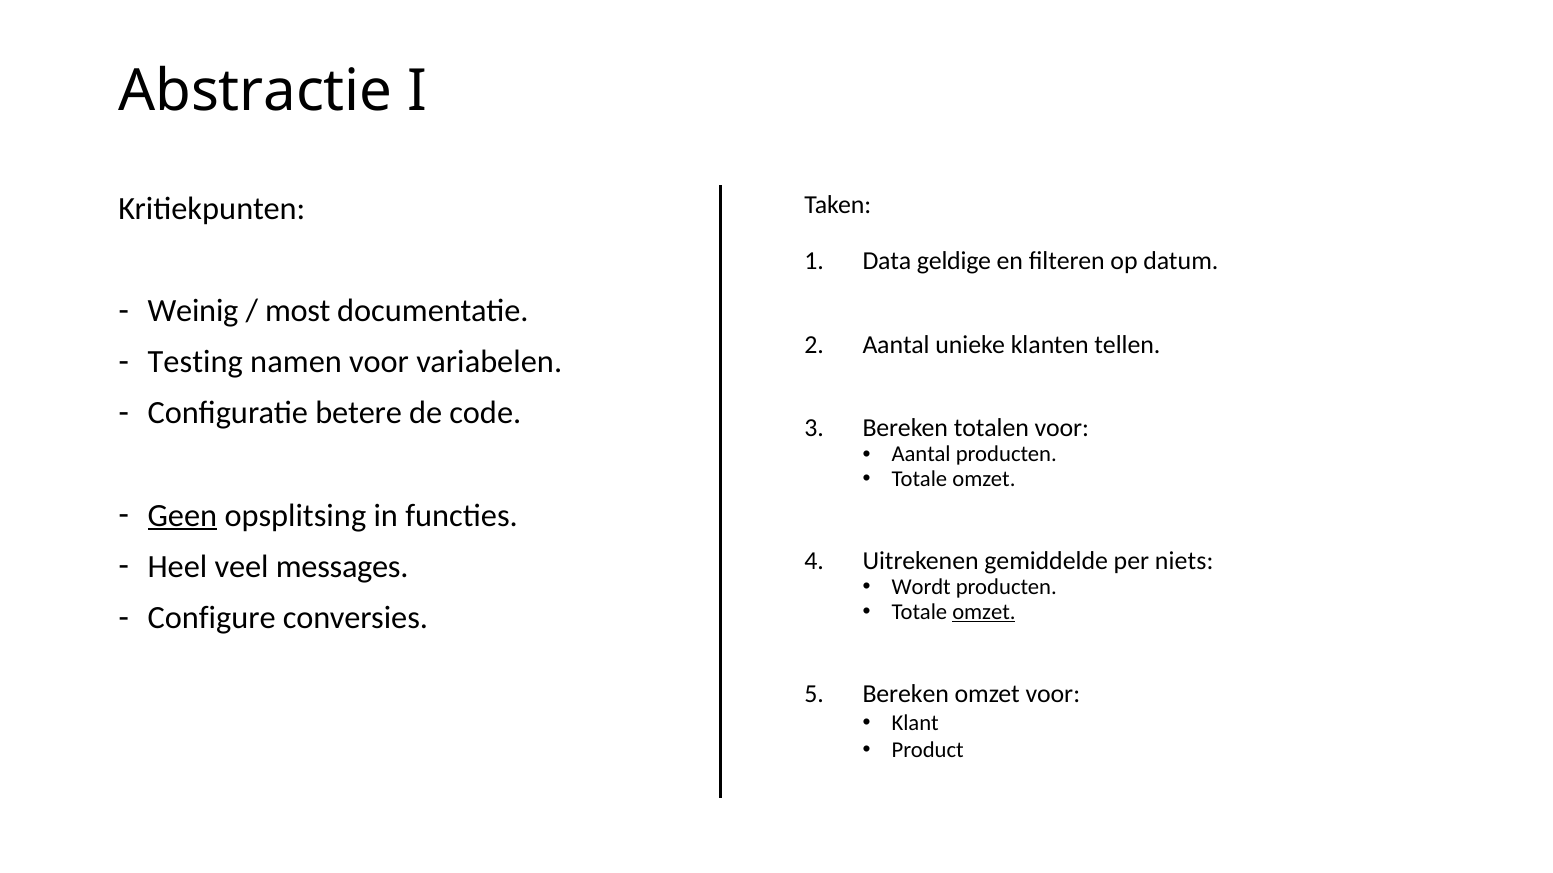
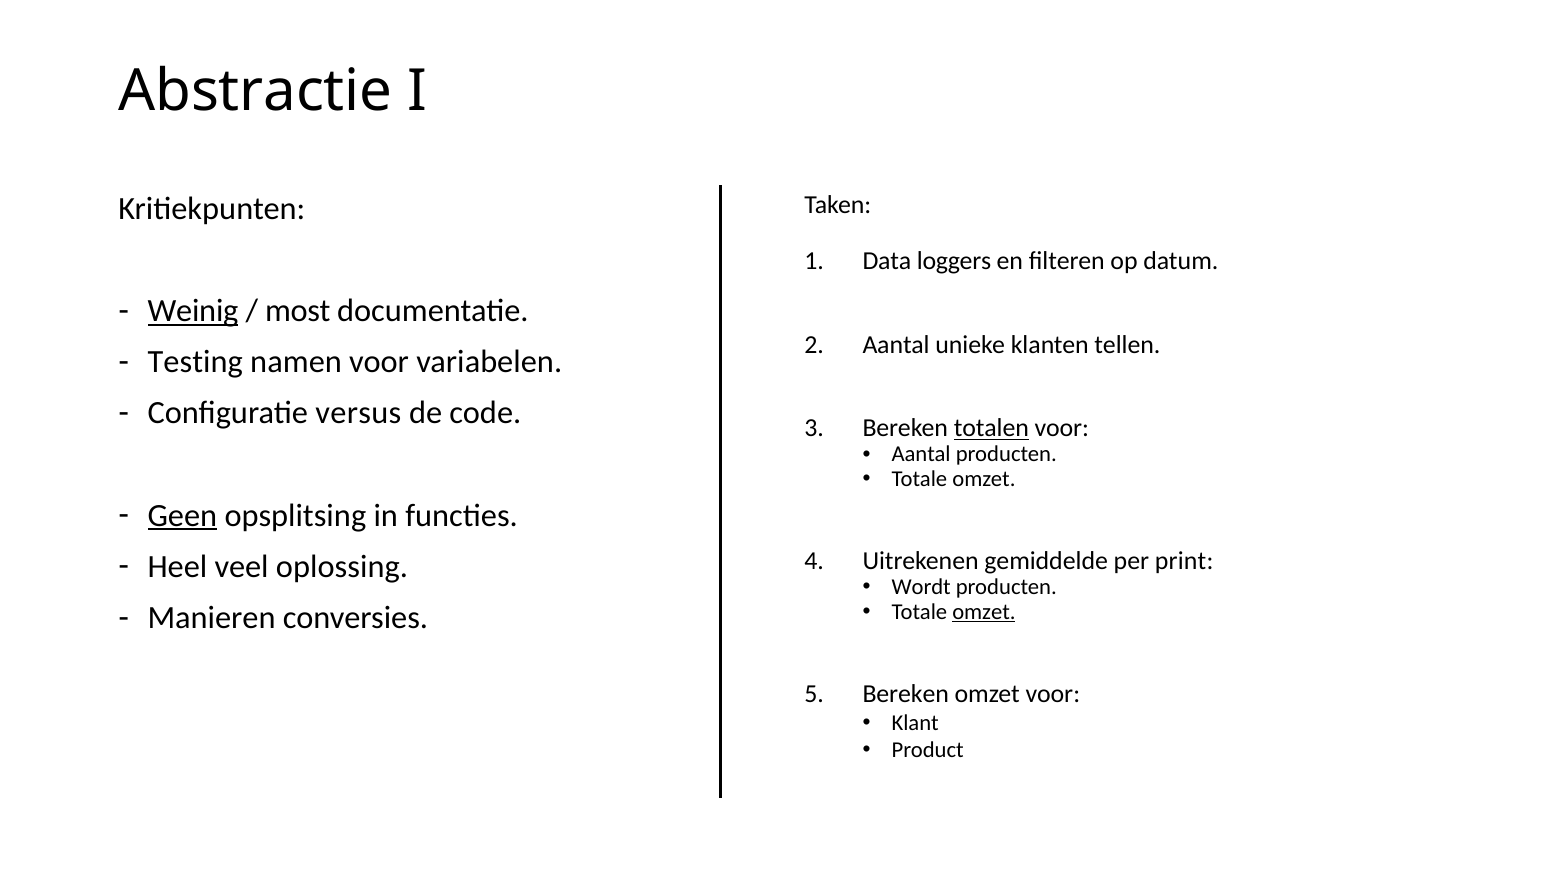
geldige: geldige -> loggers (954, 261)
Weinig underline: none -> present (193, 311)
betere: betere -> versus (358, 413)
totalen underline: none -> present (991, 429)
messages: messages -> oplossing (342, 567)
niets: niets -> print (1184, 561)
Configure: Configure -> Manieren (212, 618)
